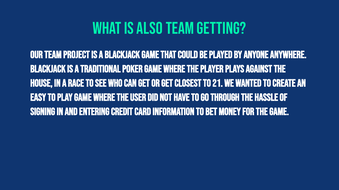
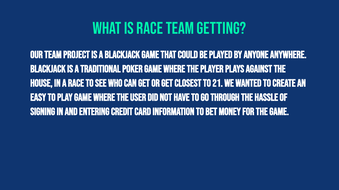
IS ALSO: ALSO -> RACE (150, 28)
